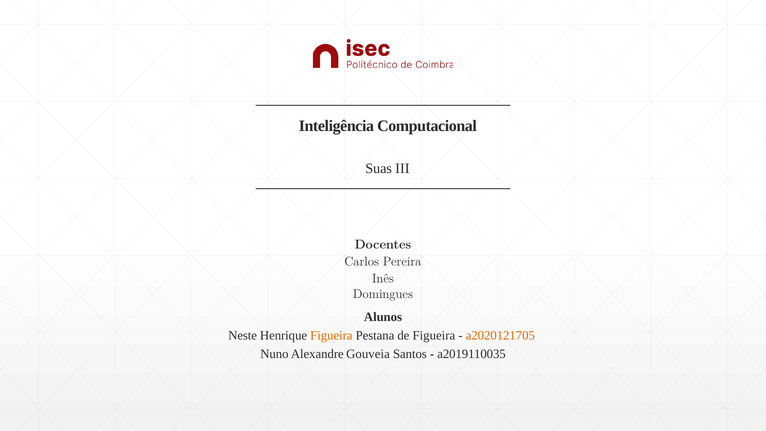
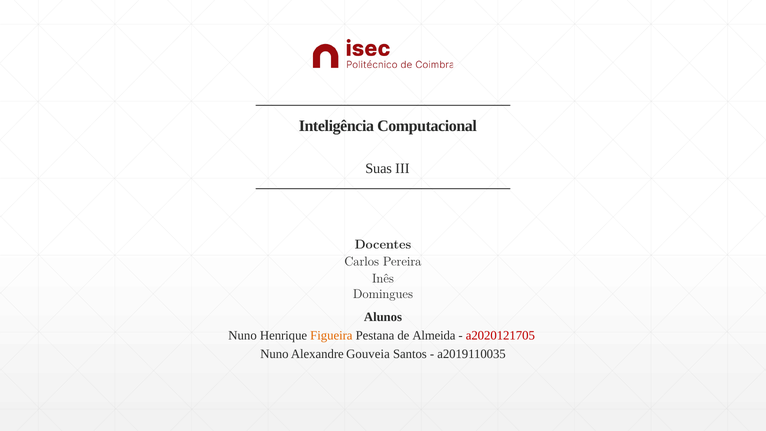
Neste: Neste -> Nuno (243, 335)
de Figueira: Figueira -> Almeida (434, 335)
a2020121705 colour: orange -> red (500, 335)
